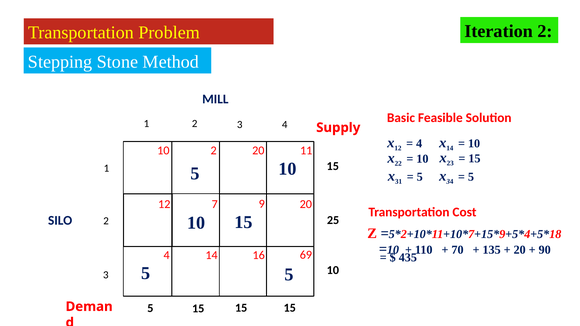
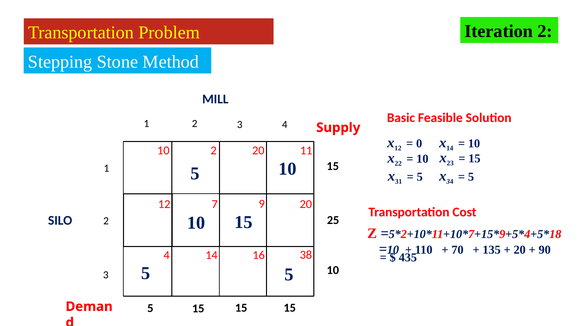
4: 4 -> 0 (419, 144)
69: 69 -> 38 (306, 255)
